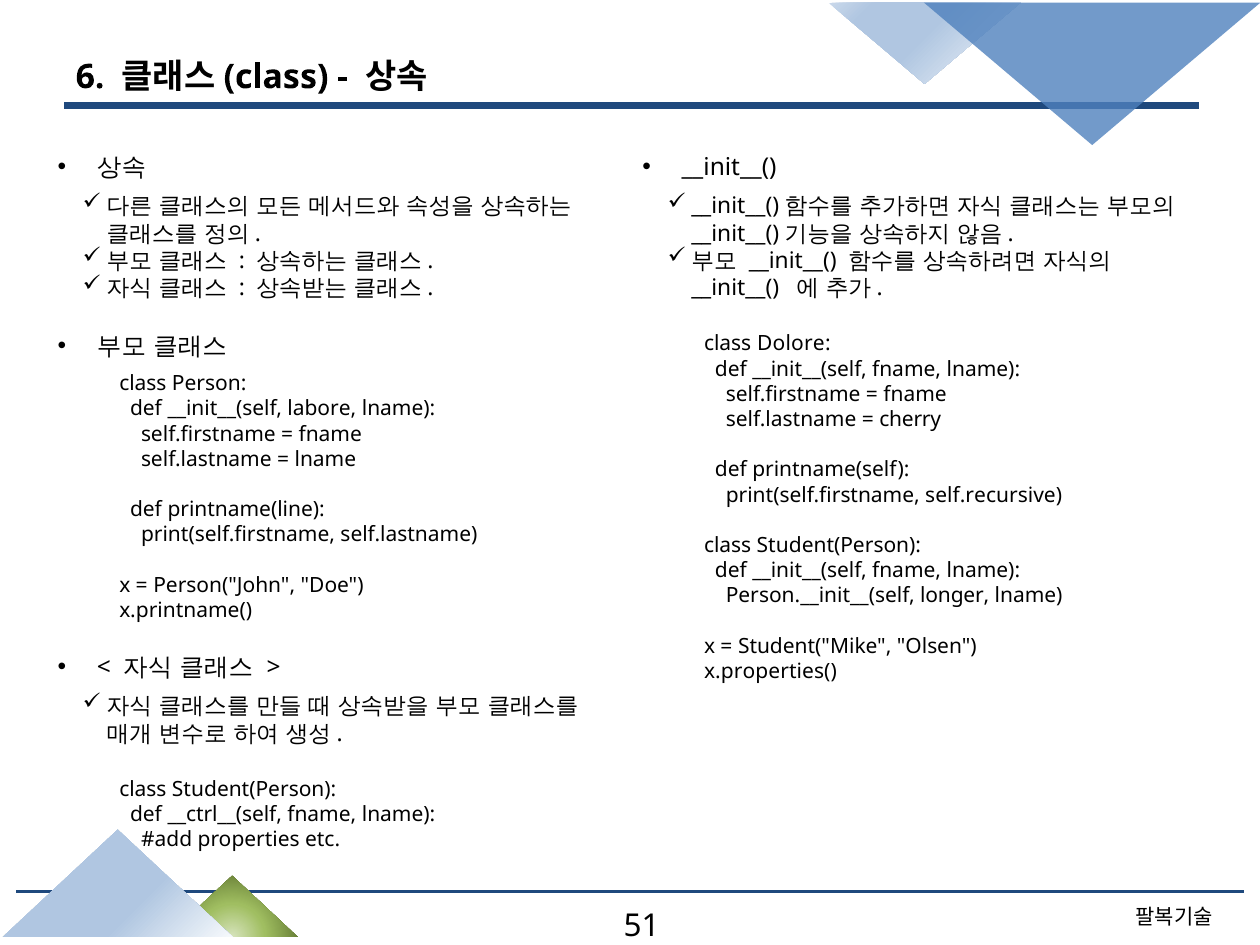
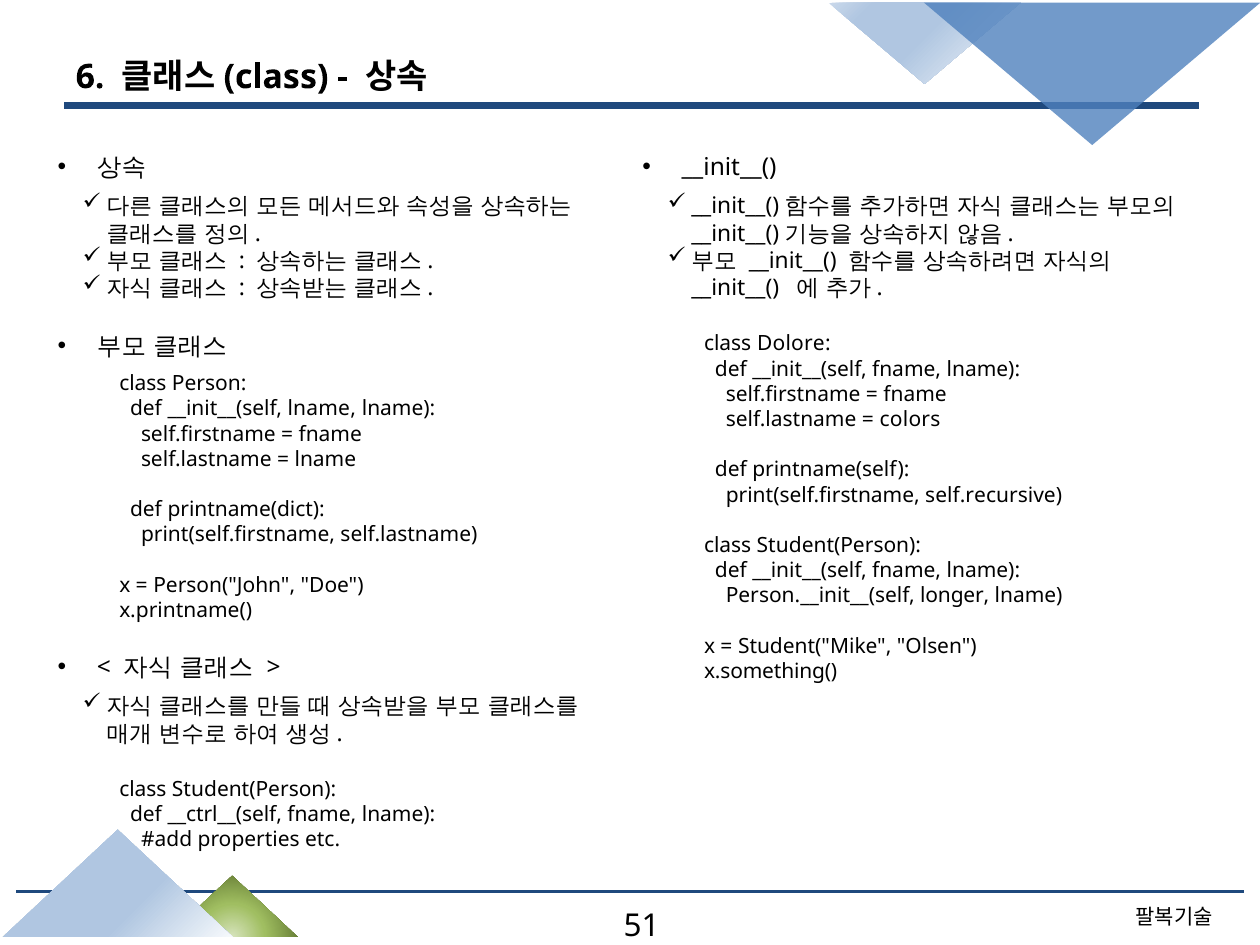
__init__(self labore: labore -> lname (322, 409)
cherry: cherry -> colors (910, 420)
printname(line: printname(line -> printname(dict (246, 510)
x.properties(: x.properties( -> x.something( (771, 672)
